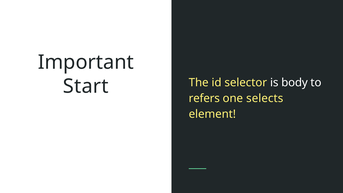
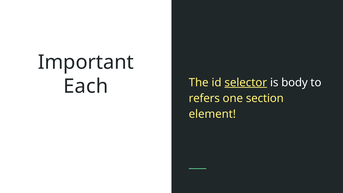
Start: Start -> Each (86, 86)
selector underline: none -> present (246, 83)
selects: selects -> section (265, 98)
